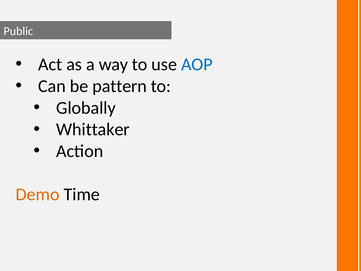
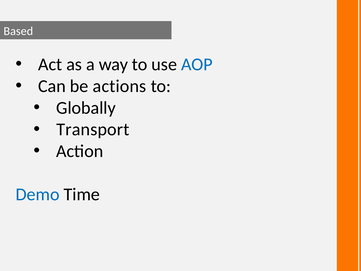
Public: Public -> Based (18, 31)
pattern: pattern -> actions (120, 86)
Whittaker: Whittaker -> Transport (93, 129)
Demo colour: orange -> blue (38, 194)
